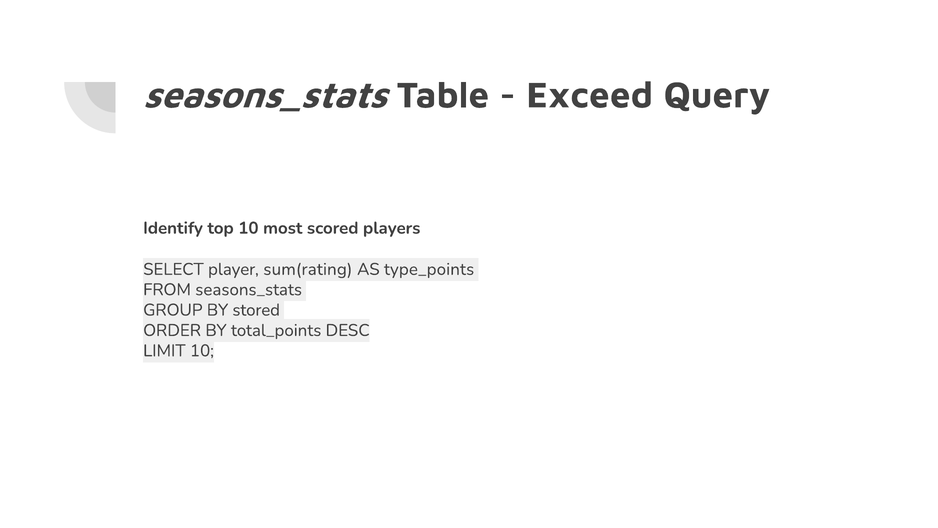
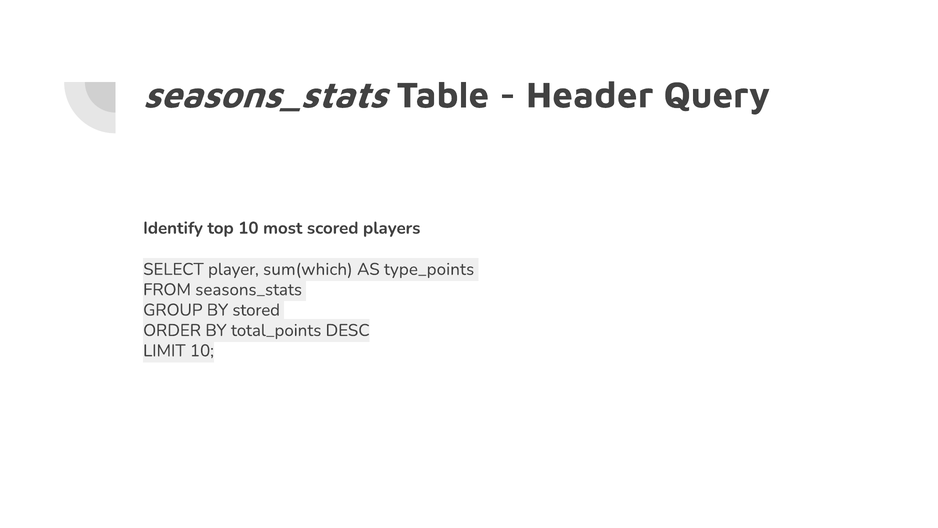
Exceed: Exceed -> Header (590, 95)
sum(rating: sum(rating -> sum(which (308, 269)
